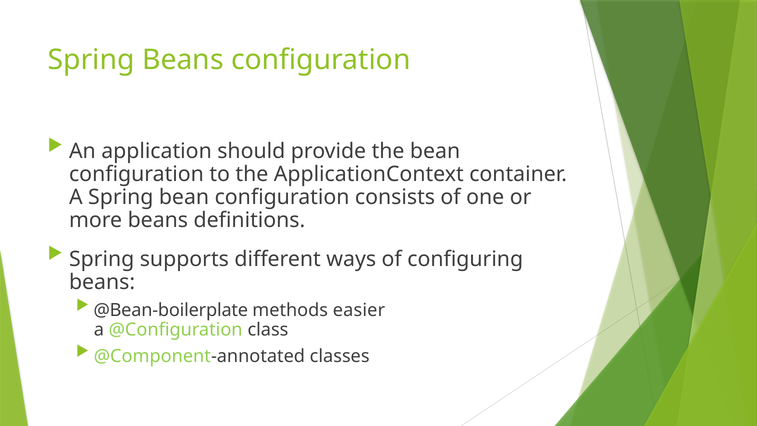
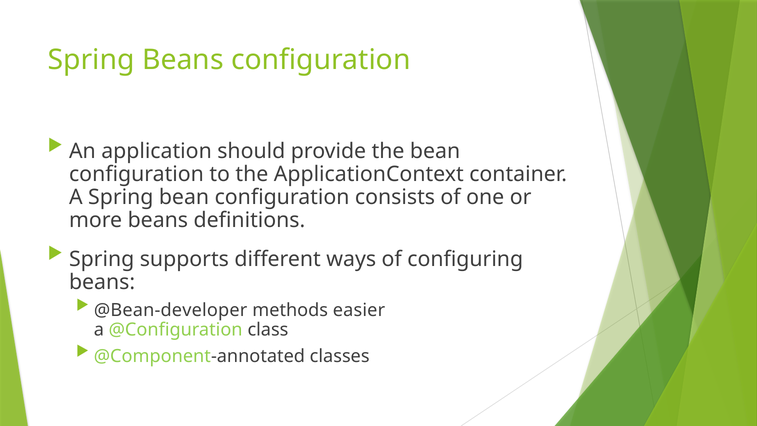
@Bean-boilerplate: @Bean-boilerplate -> @Bean-developer (171, 310)
